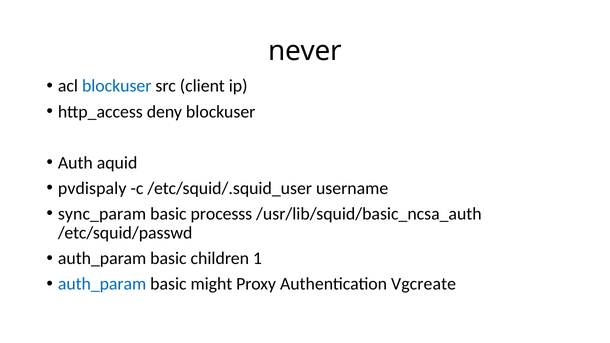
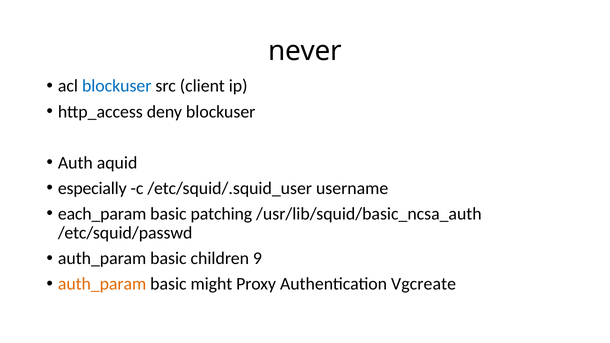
pvdispaly: pvdispaly -> especially (92, 188)
sync_param: sync_param -> each_param (102, 214)
processs: processs -> patching (221, 214)
1: 1 -> 9 (257, 259)
auth_param colour: blue -> orange (102, 284)
